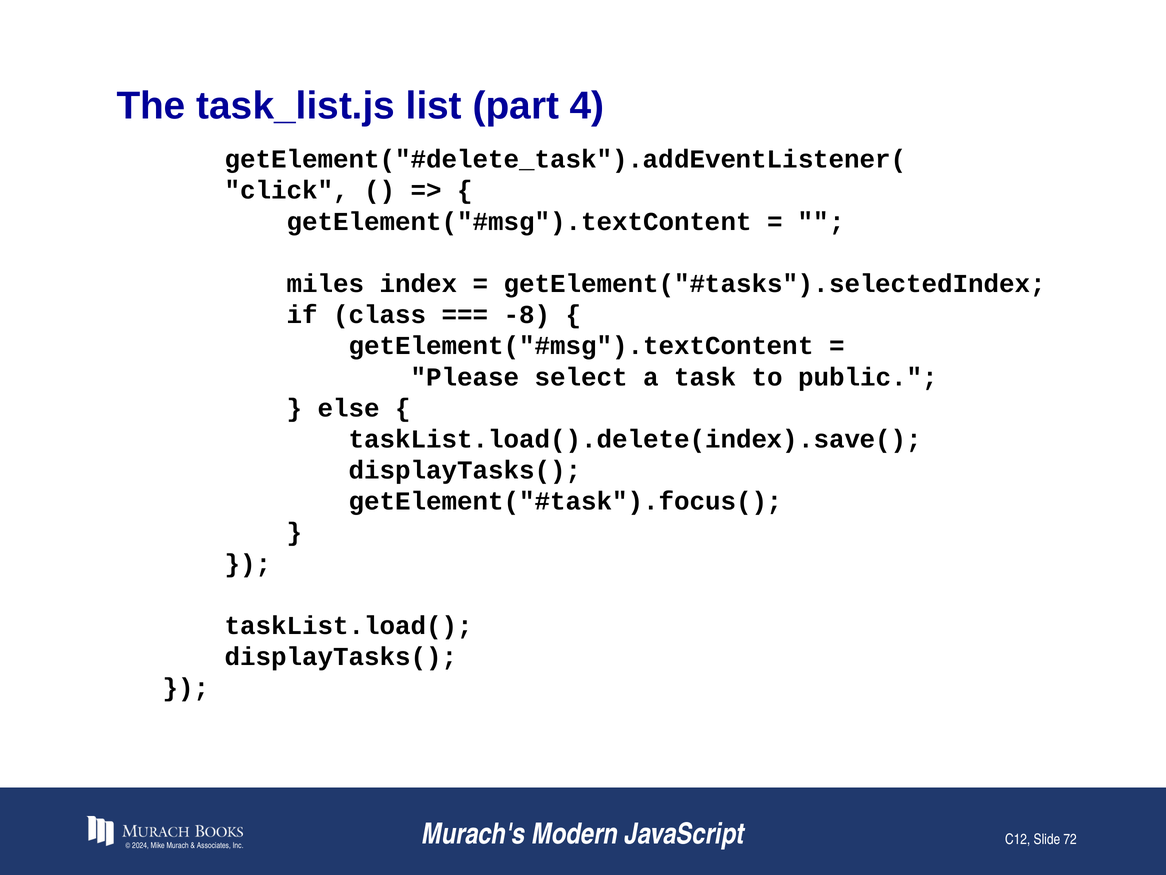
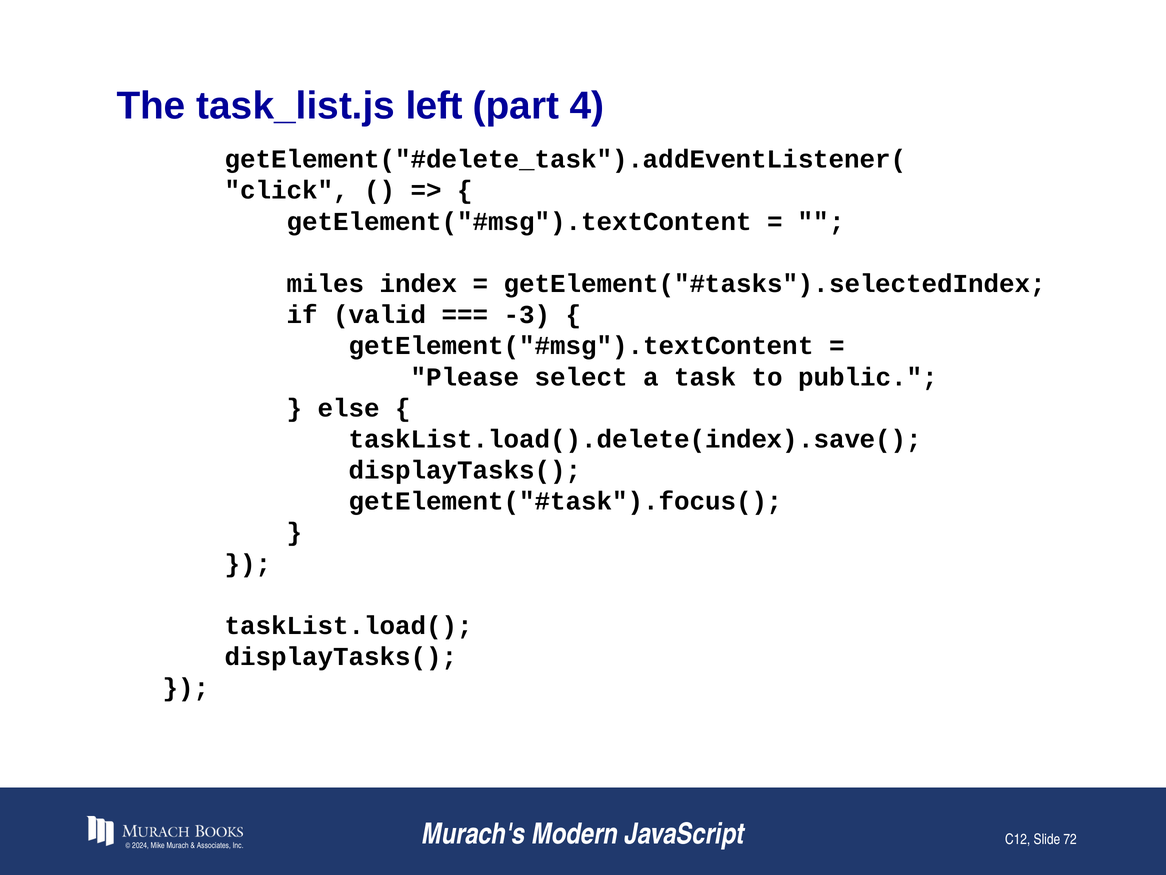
list: list -> left (434, 106)
class: class -> valid (380, 315)
-8: -8 -> -3 (527, 315)
